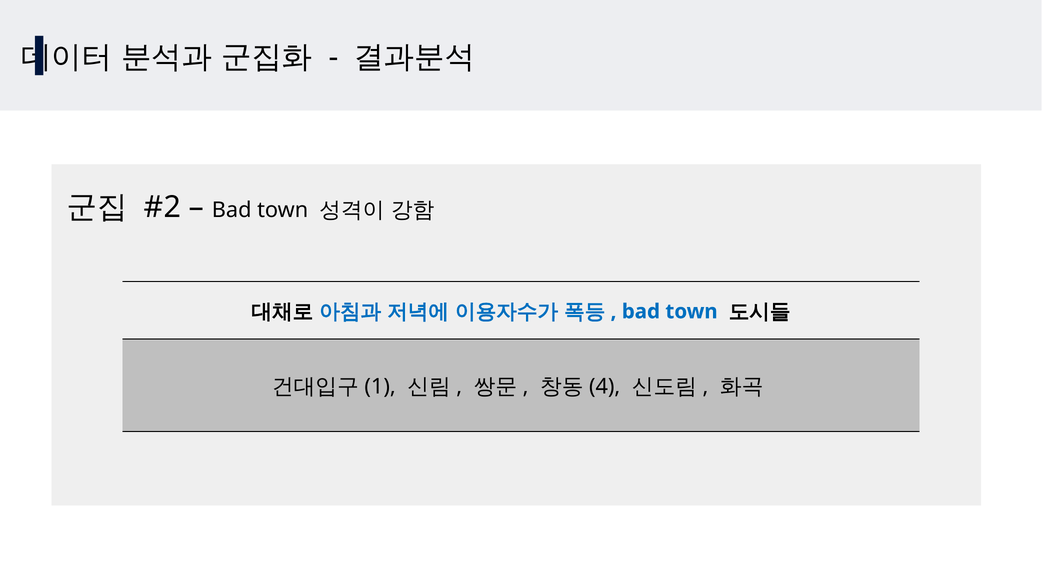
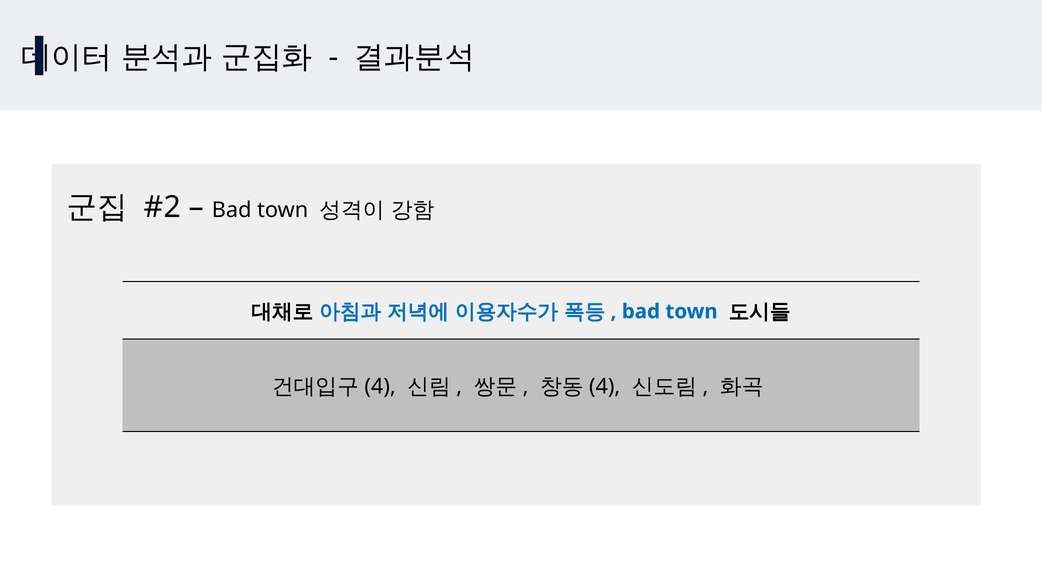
1: 1 -> 4 (380, 387)
